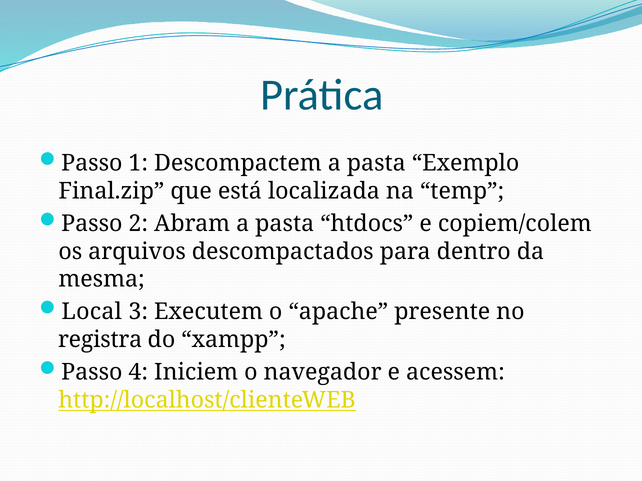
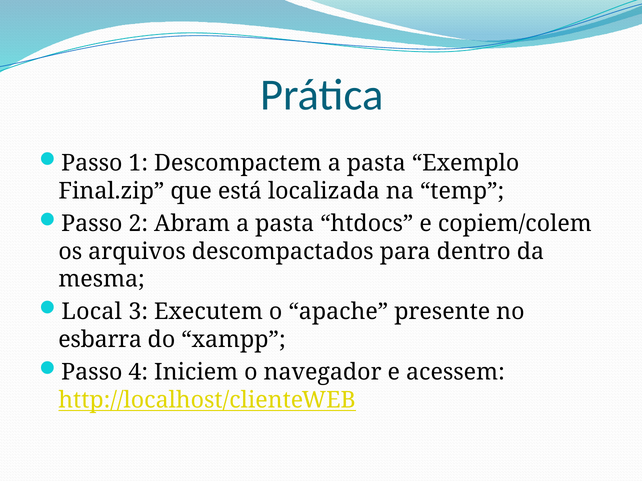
registra: registra -> esbarra (100, 340)
